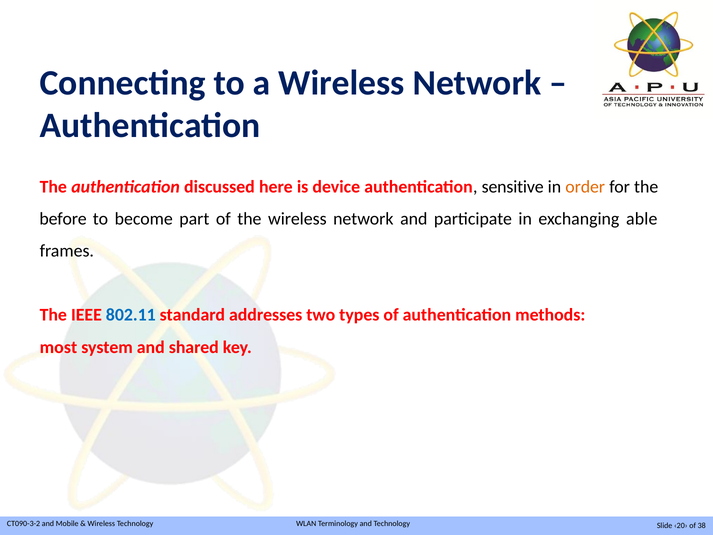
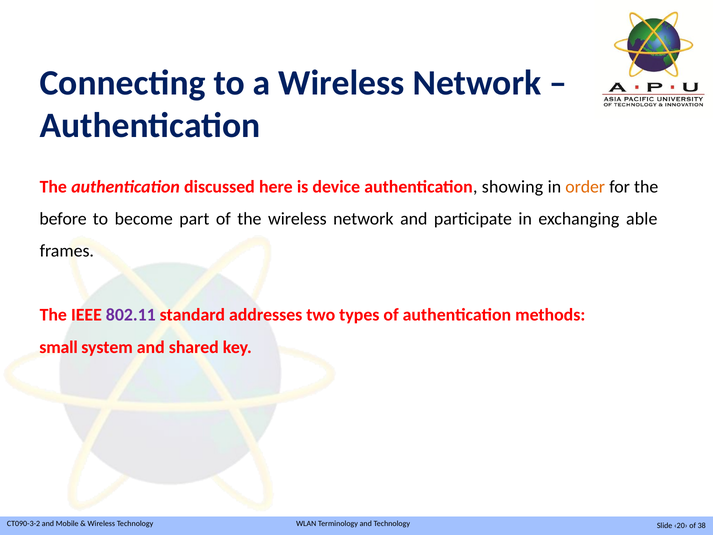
sensitive: sensitive -> showing (513, 187)
802.11 colour: blue -> purple (131, 315)
most: most -> small (59, 347)
